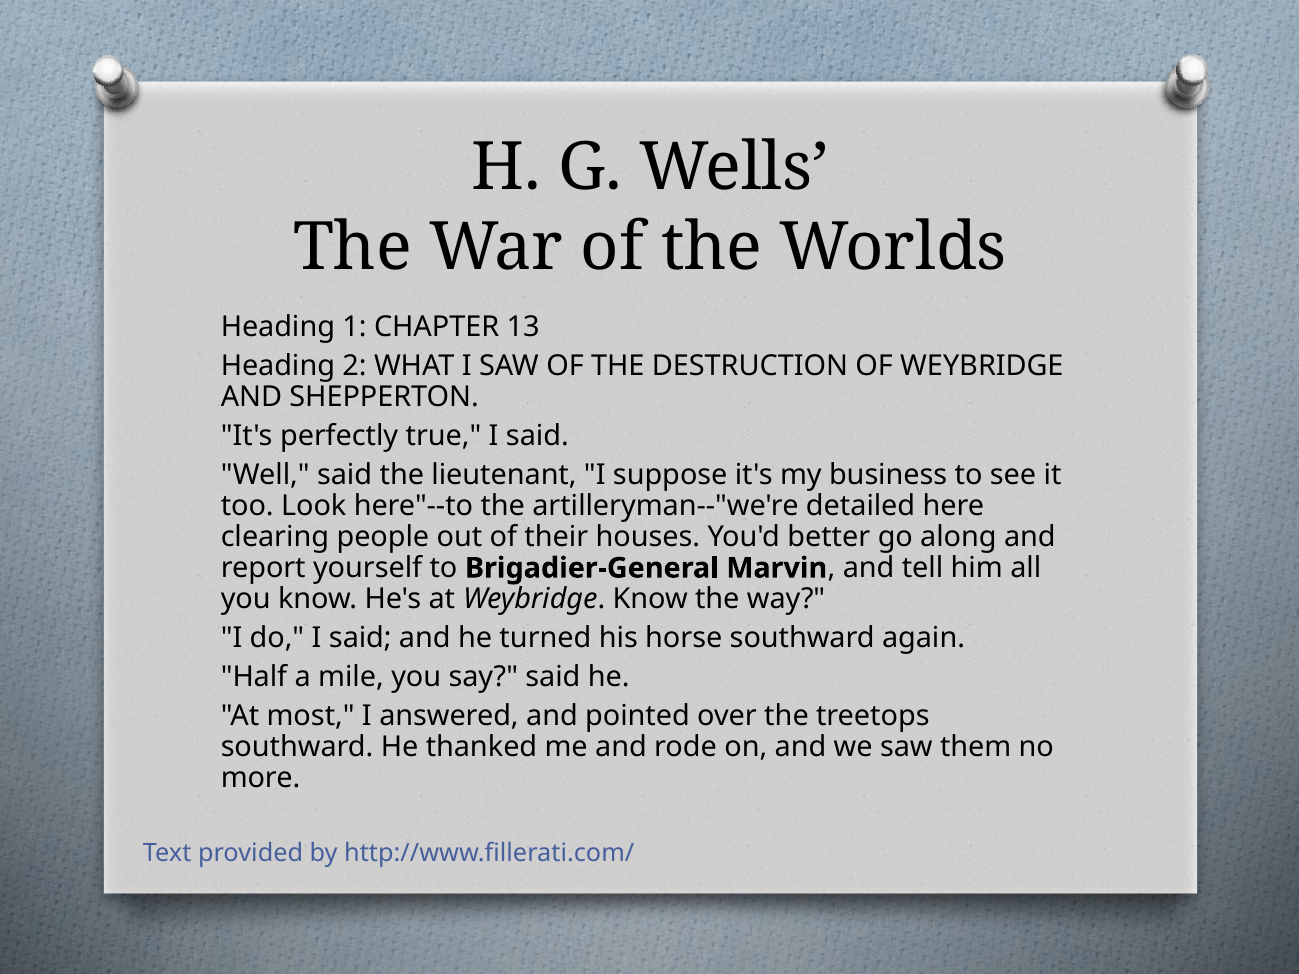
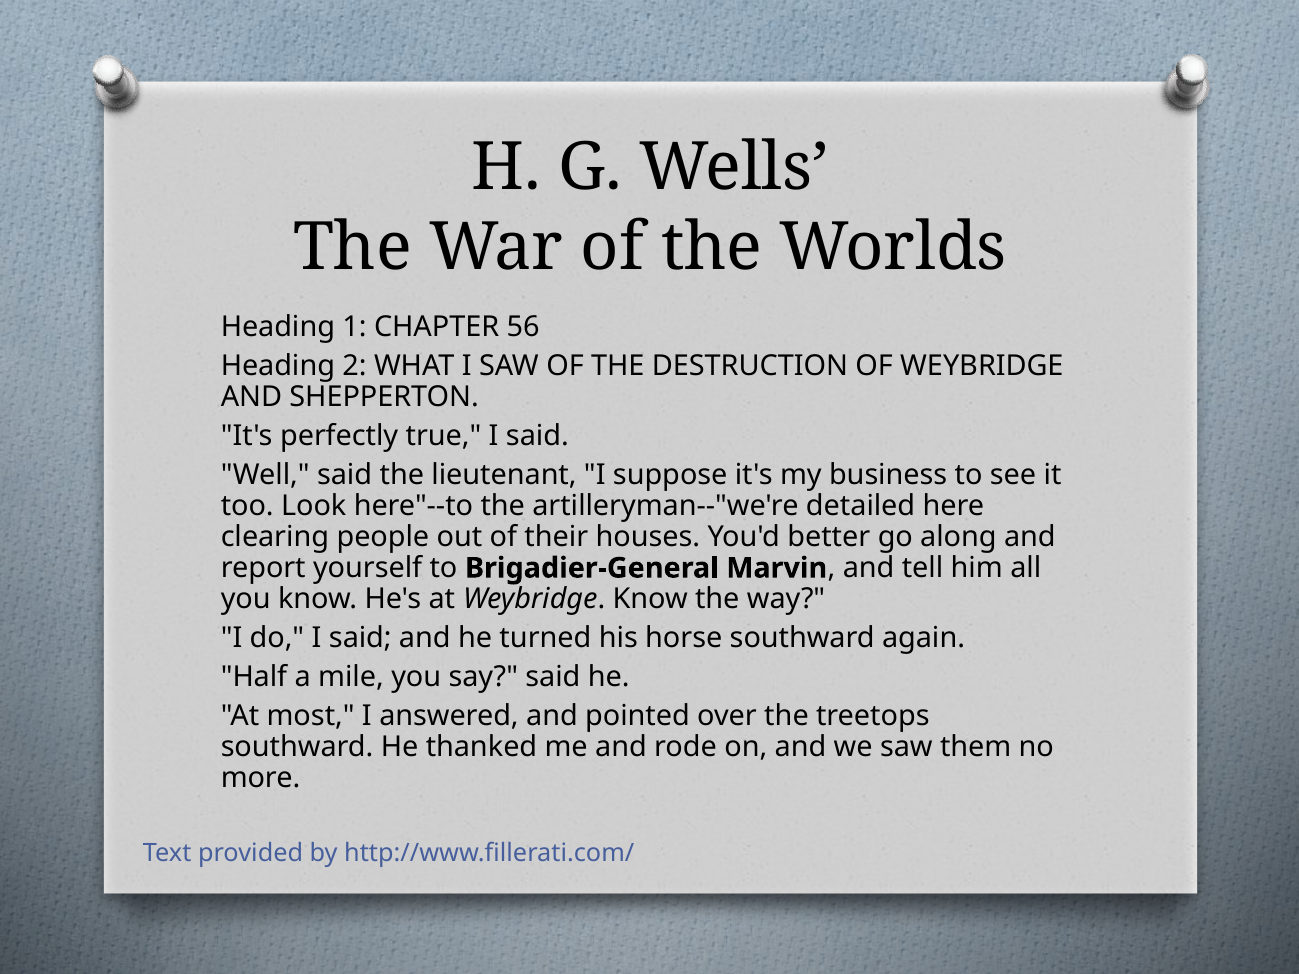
13: 13 -> 56 (523, 327)
